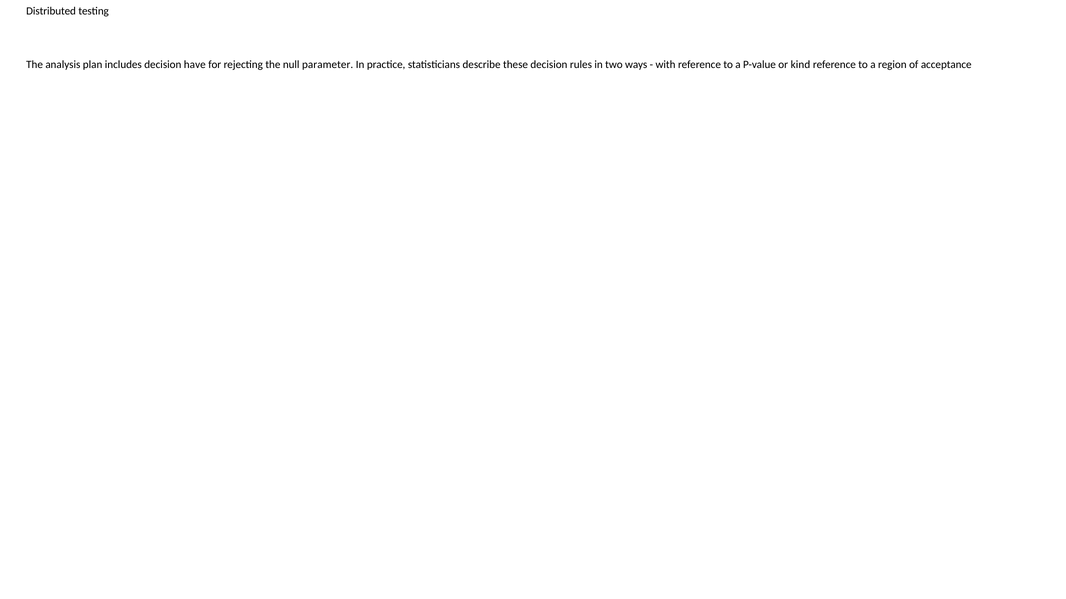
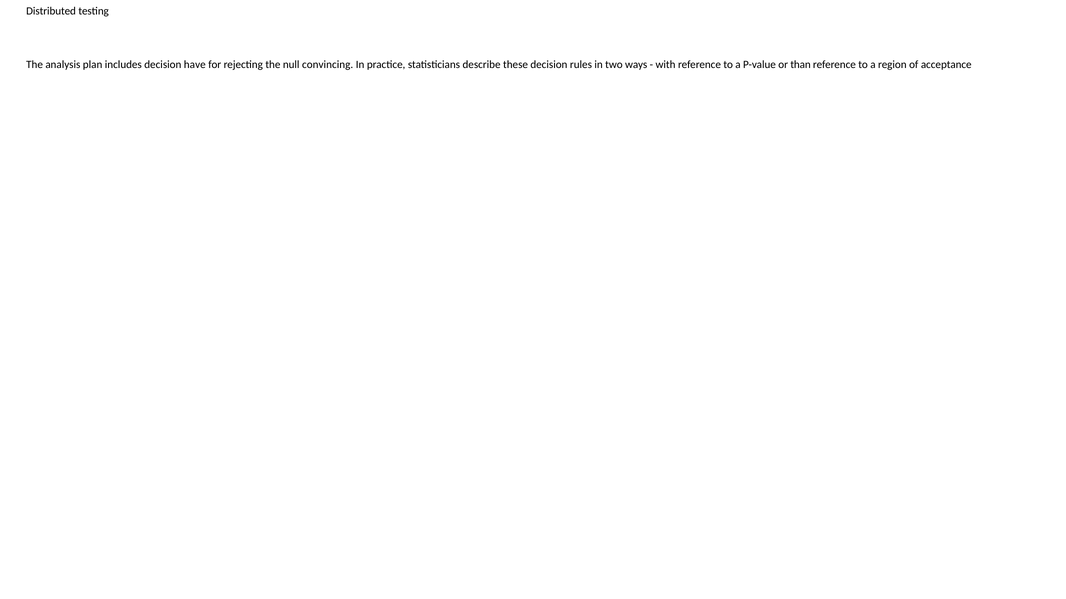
parameter: parameter -> convincing (328, 65)
kind: kind -> than (801, 65)
